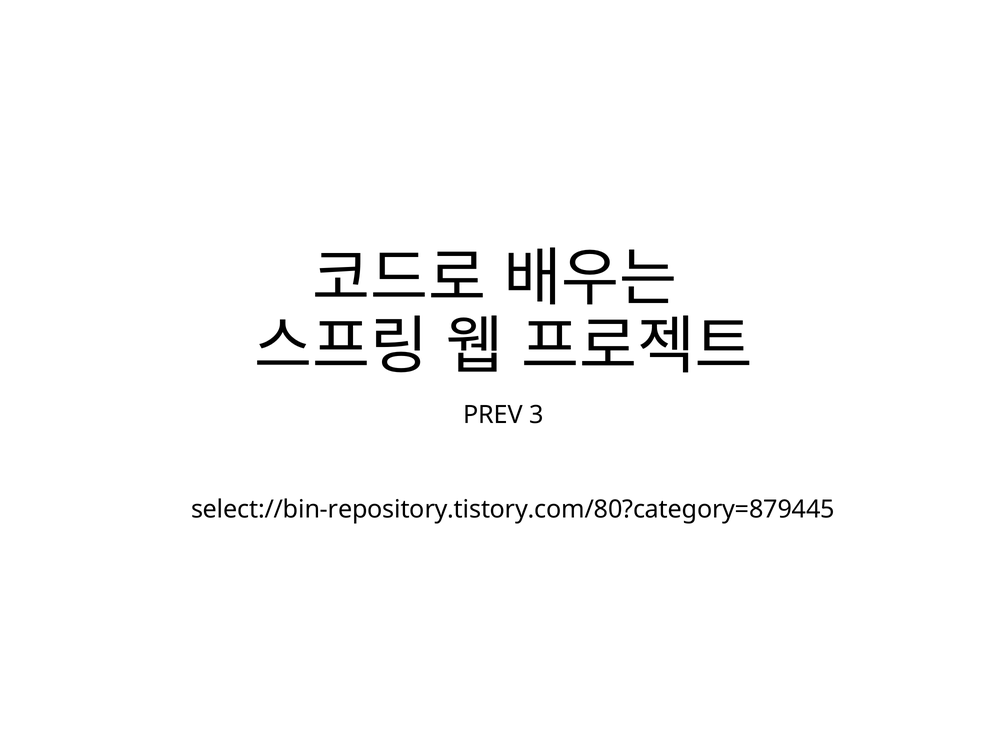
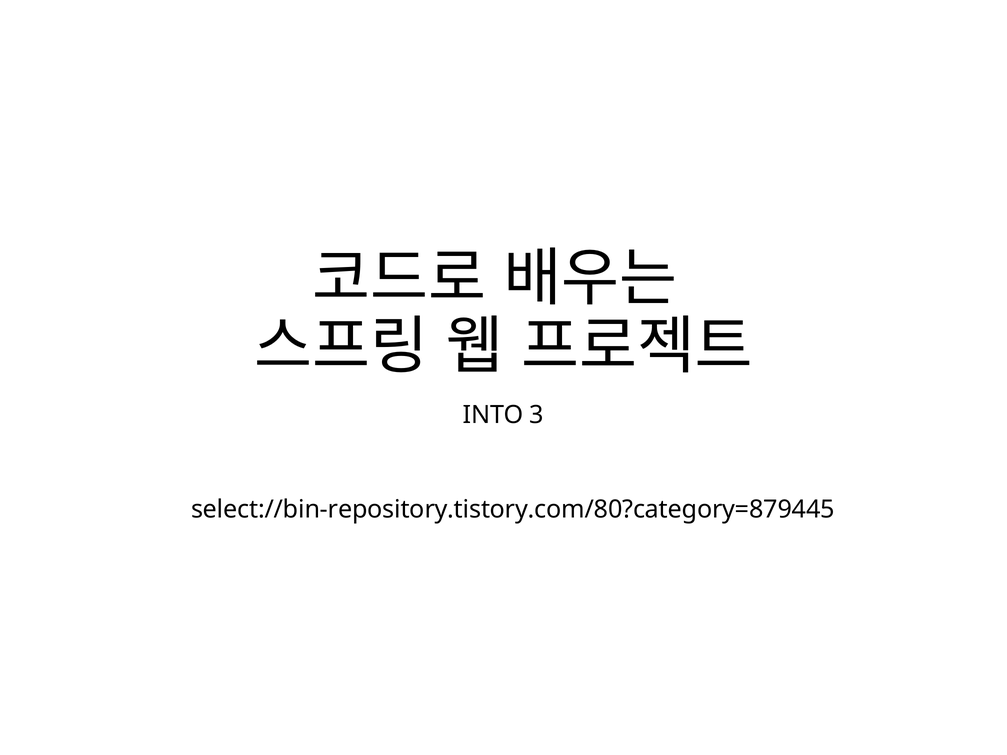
PREV: PREV -> INTO (493, 415)
